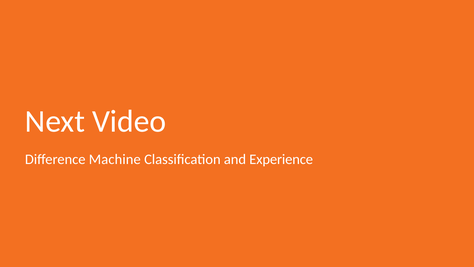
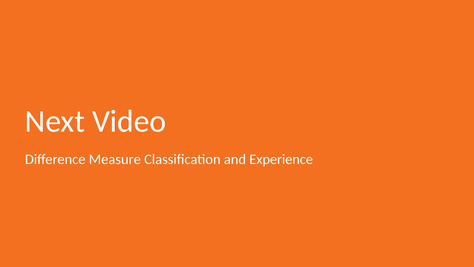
Machine: Machine -> Measure (115, 159)
